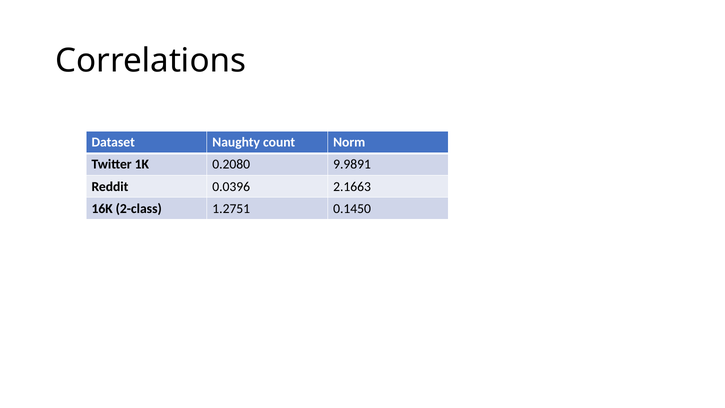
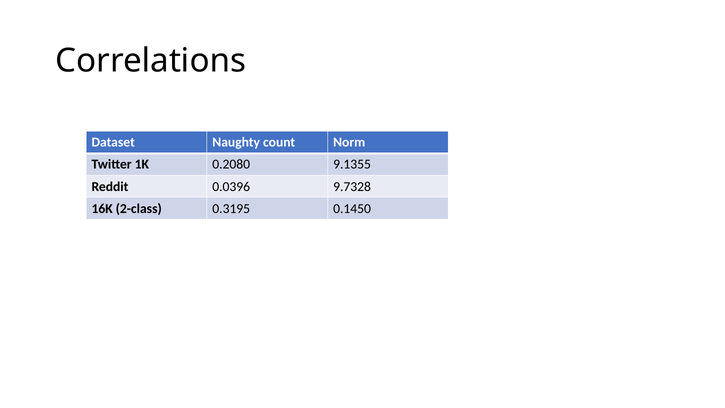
9.9891: 9.9891 -> 9.1355 (352, 164)
2.1663: 2.1663 -> 9.7328 (352, 186)
1.2751: 1.2751 -> 0.3195 (231, 208)
